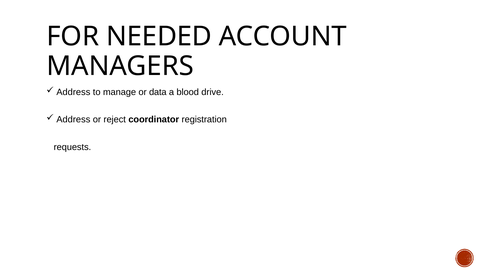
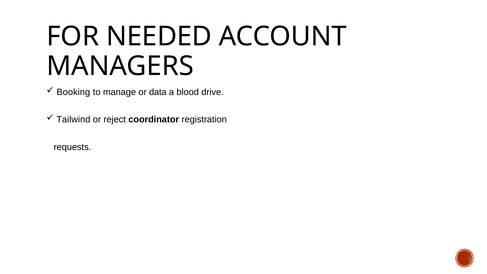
Address: Address -> Booking (73, 92)
Address: Address -> Tailwind (73, 120)
